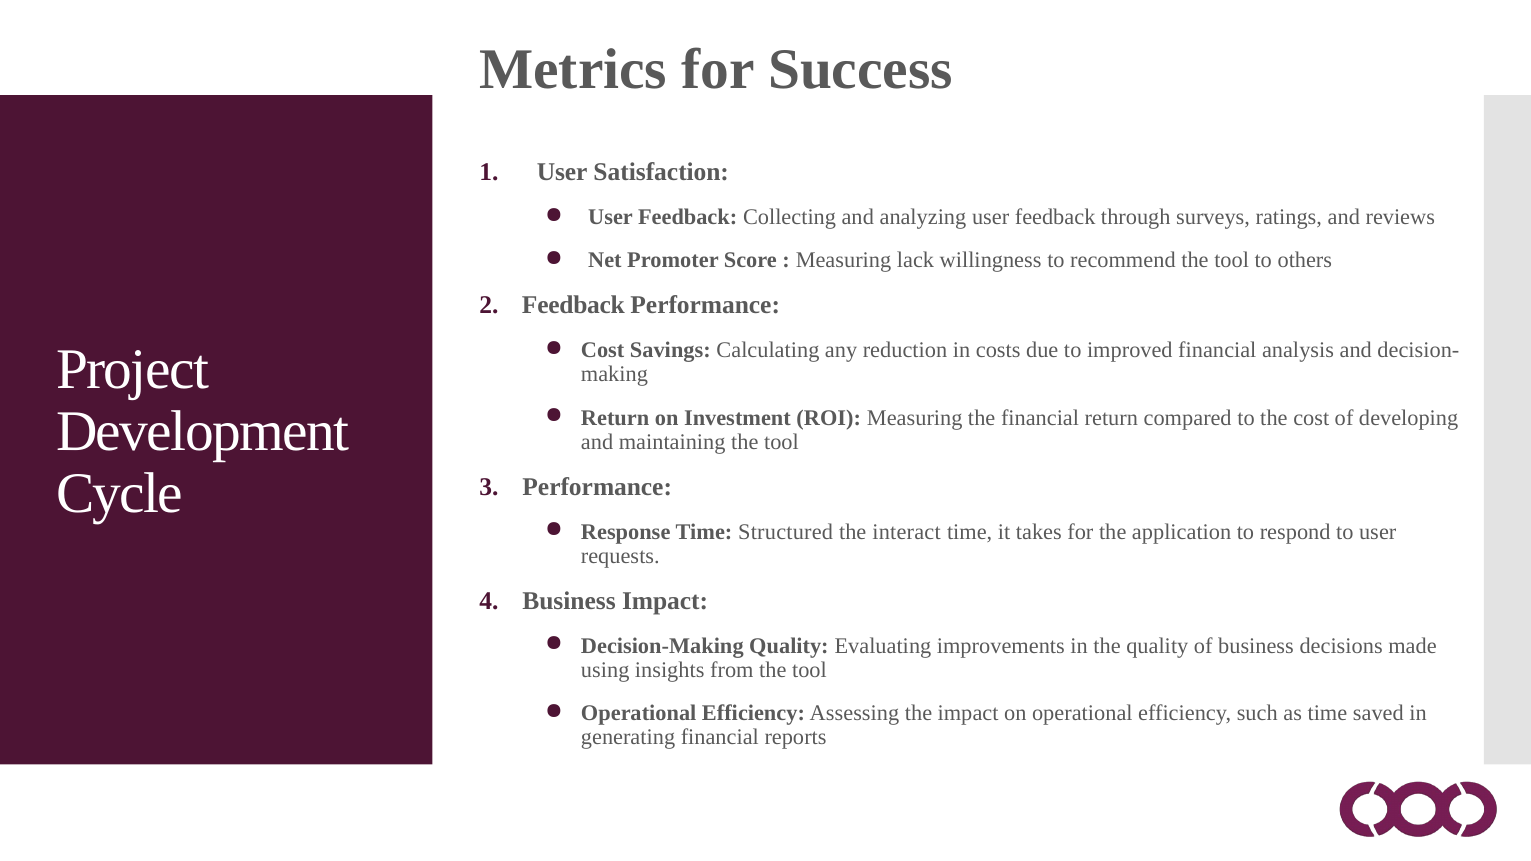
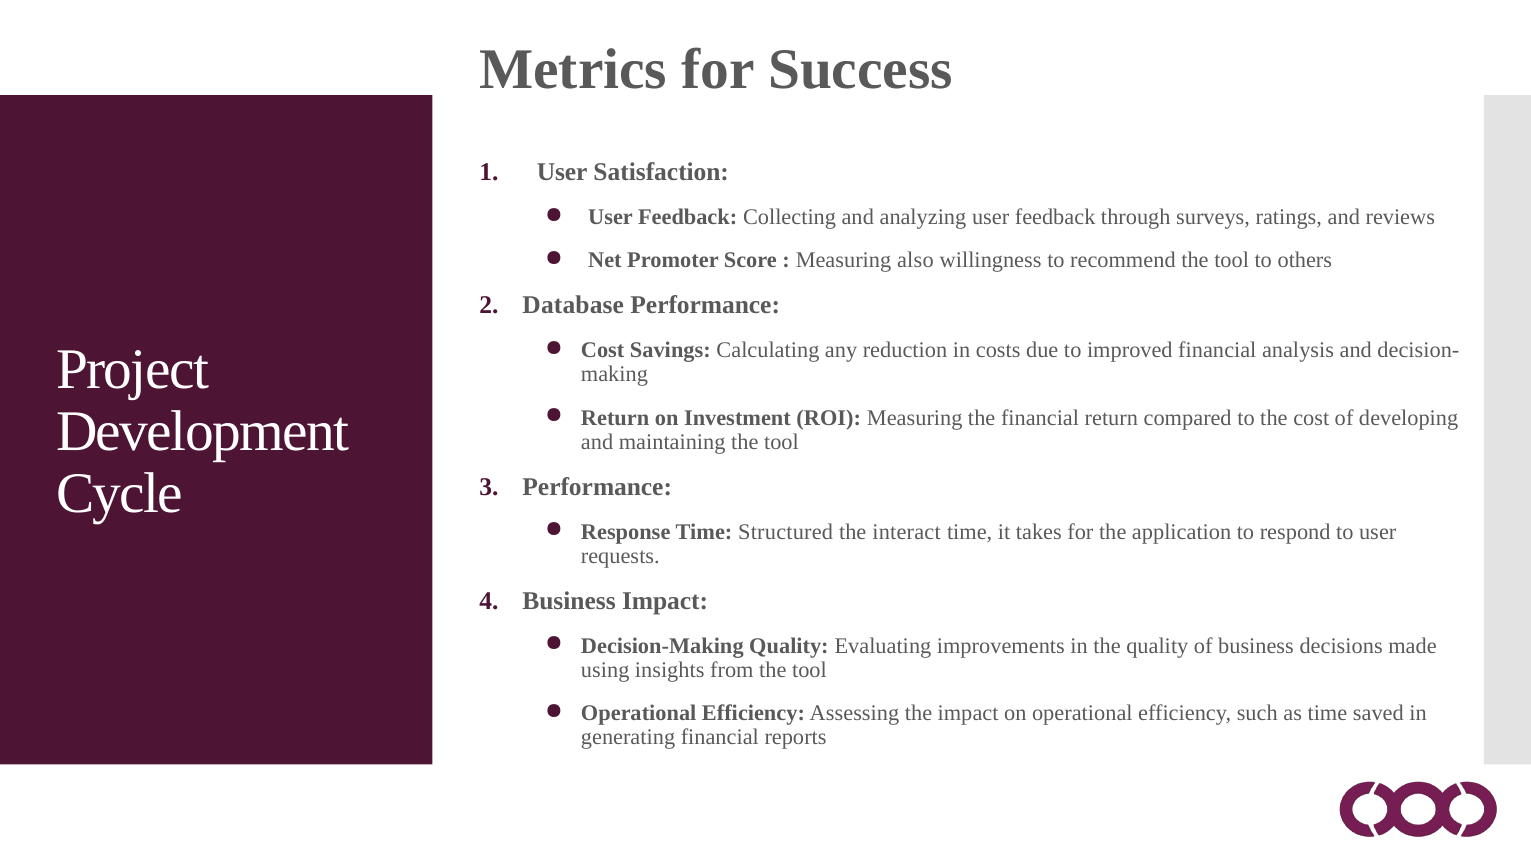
lack: lack -> also (915, 261)
Feedback: Feedback -> Database (573, 305)
